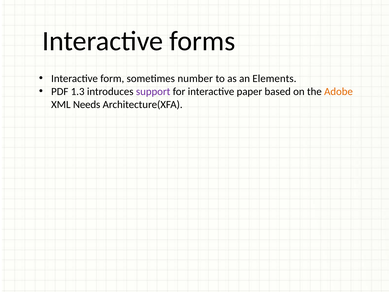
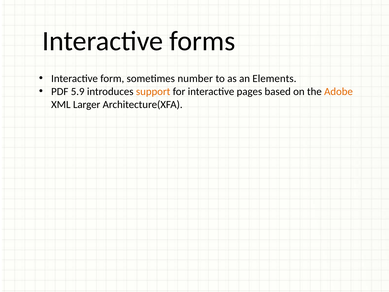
1.3: 1.3 -> 5.9 (78, 91)
support colour: purple -> orange (153, 91)
paper: paper -> pages (249, 91)
Needs: Needs -> Larger (87, 104)
